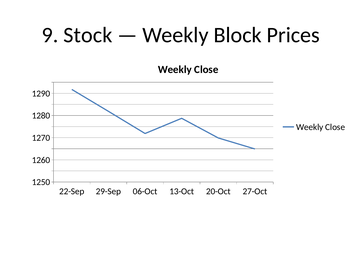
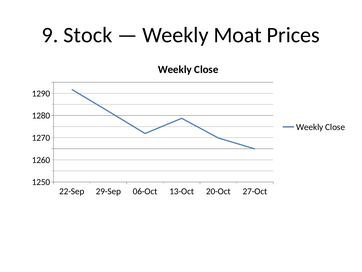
Block: Block -> Moat (238, 35)
